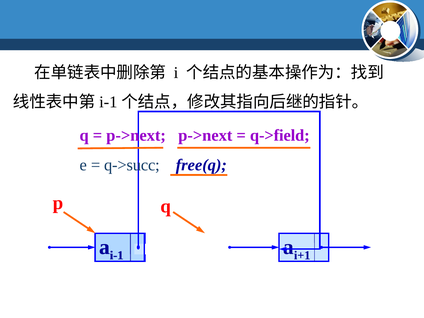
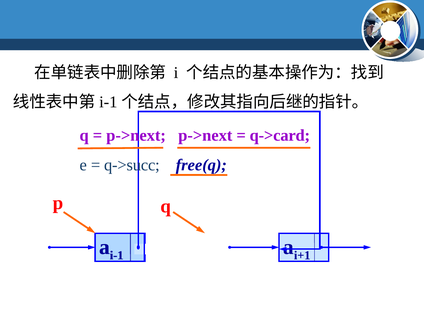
q->field: q->field -> q->card (280, 135)
